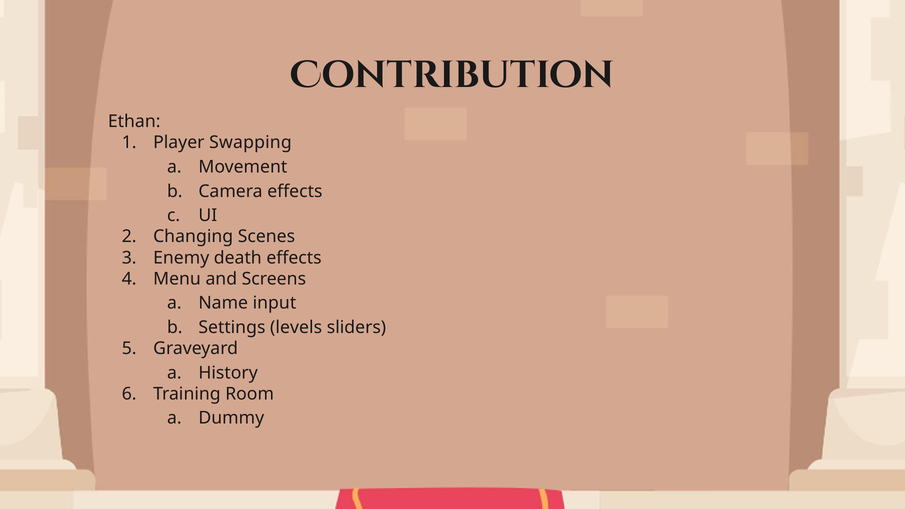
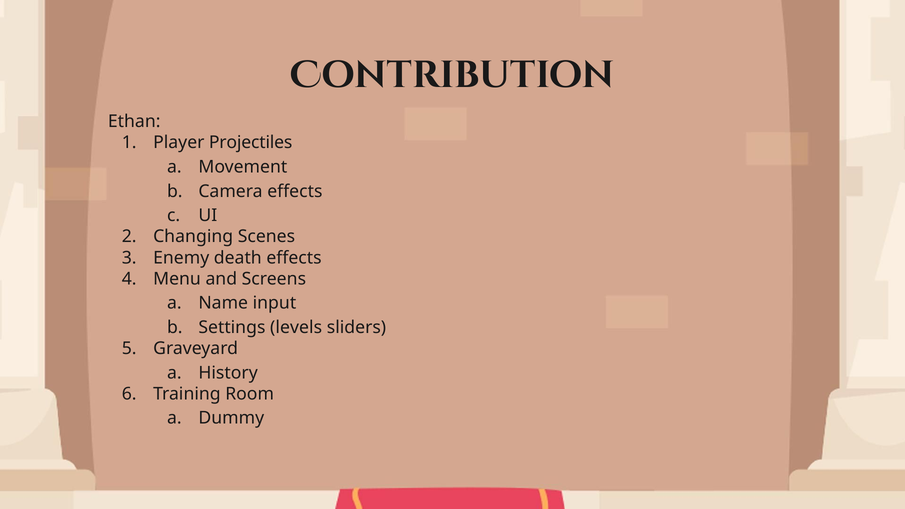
Swapping: Swapping -> Projectiles (251, 143)
